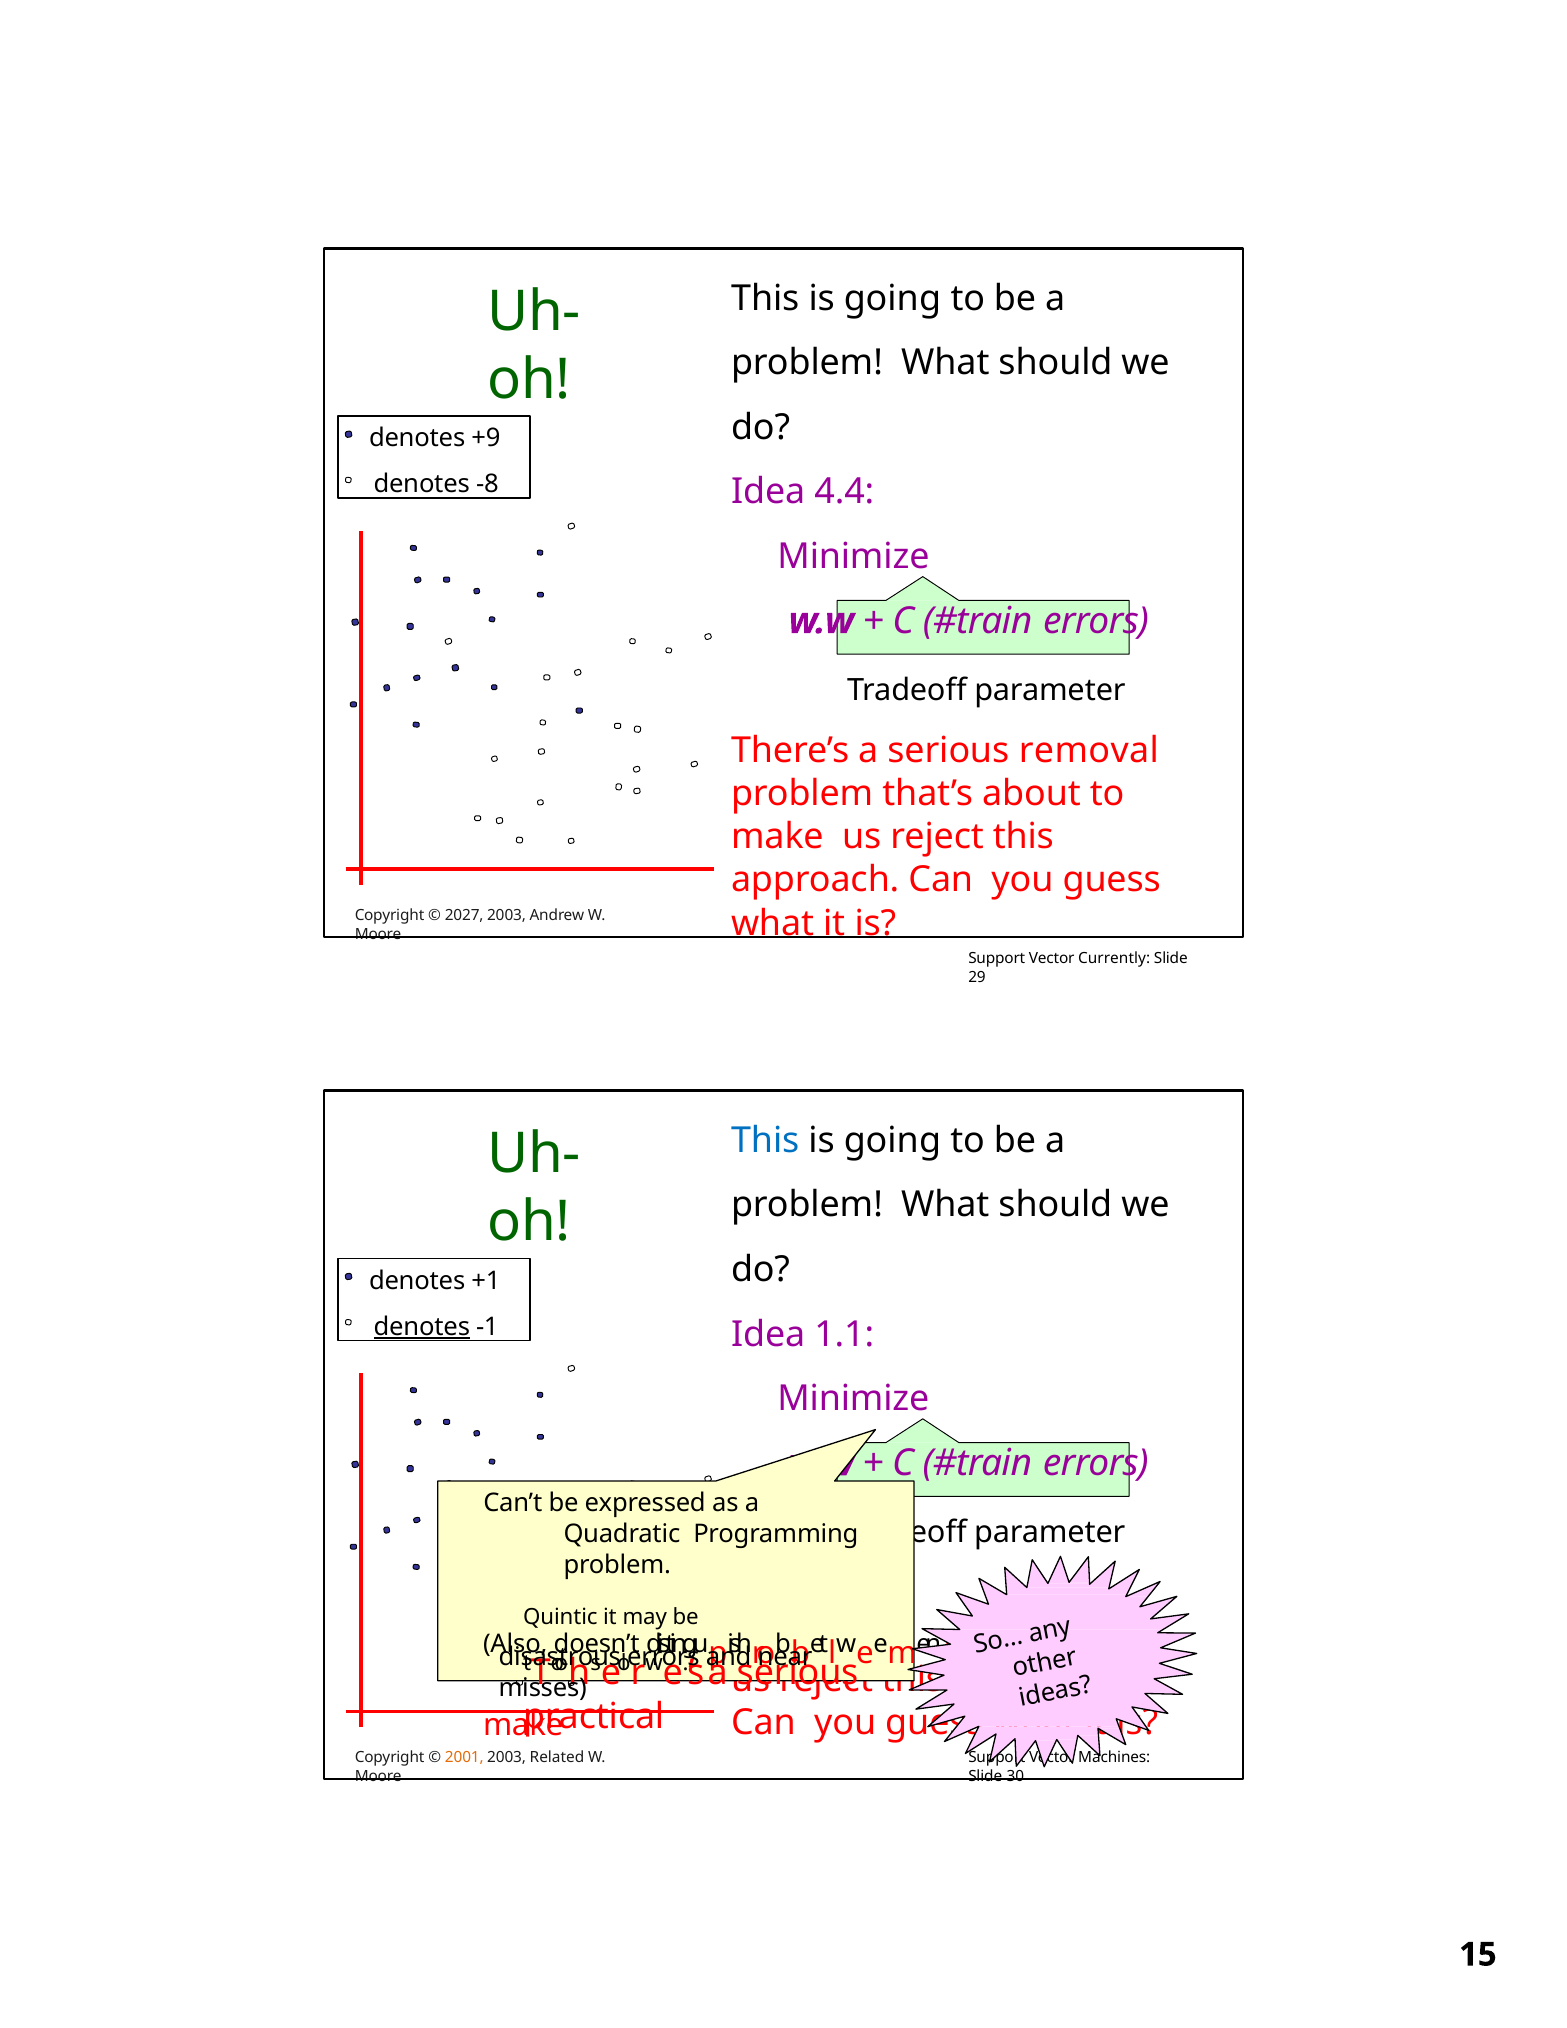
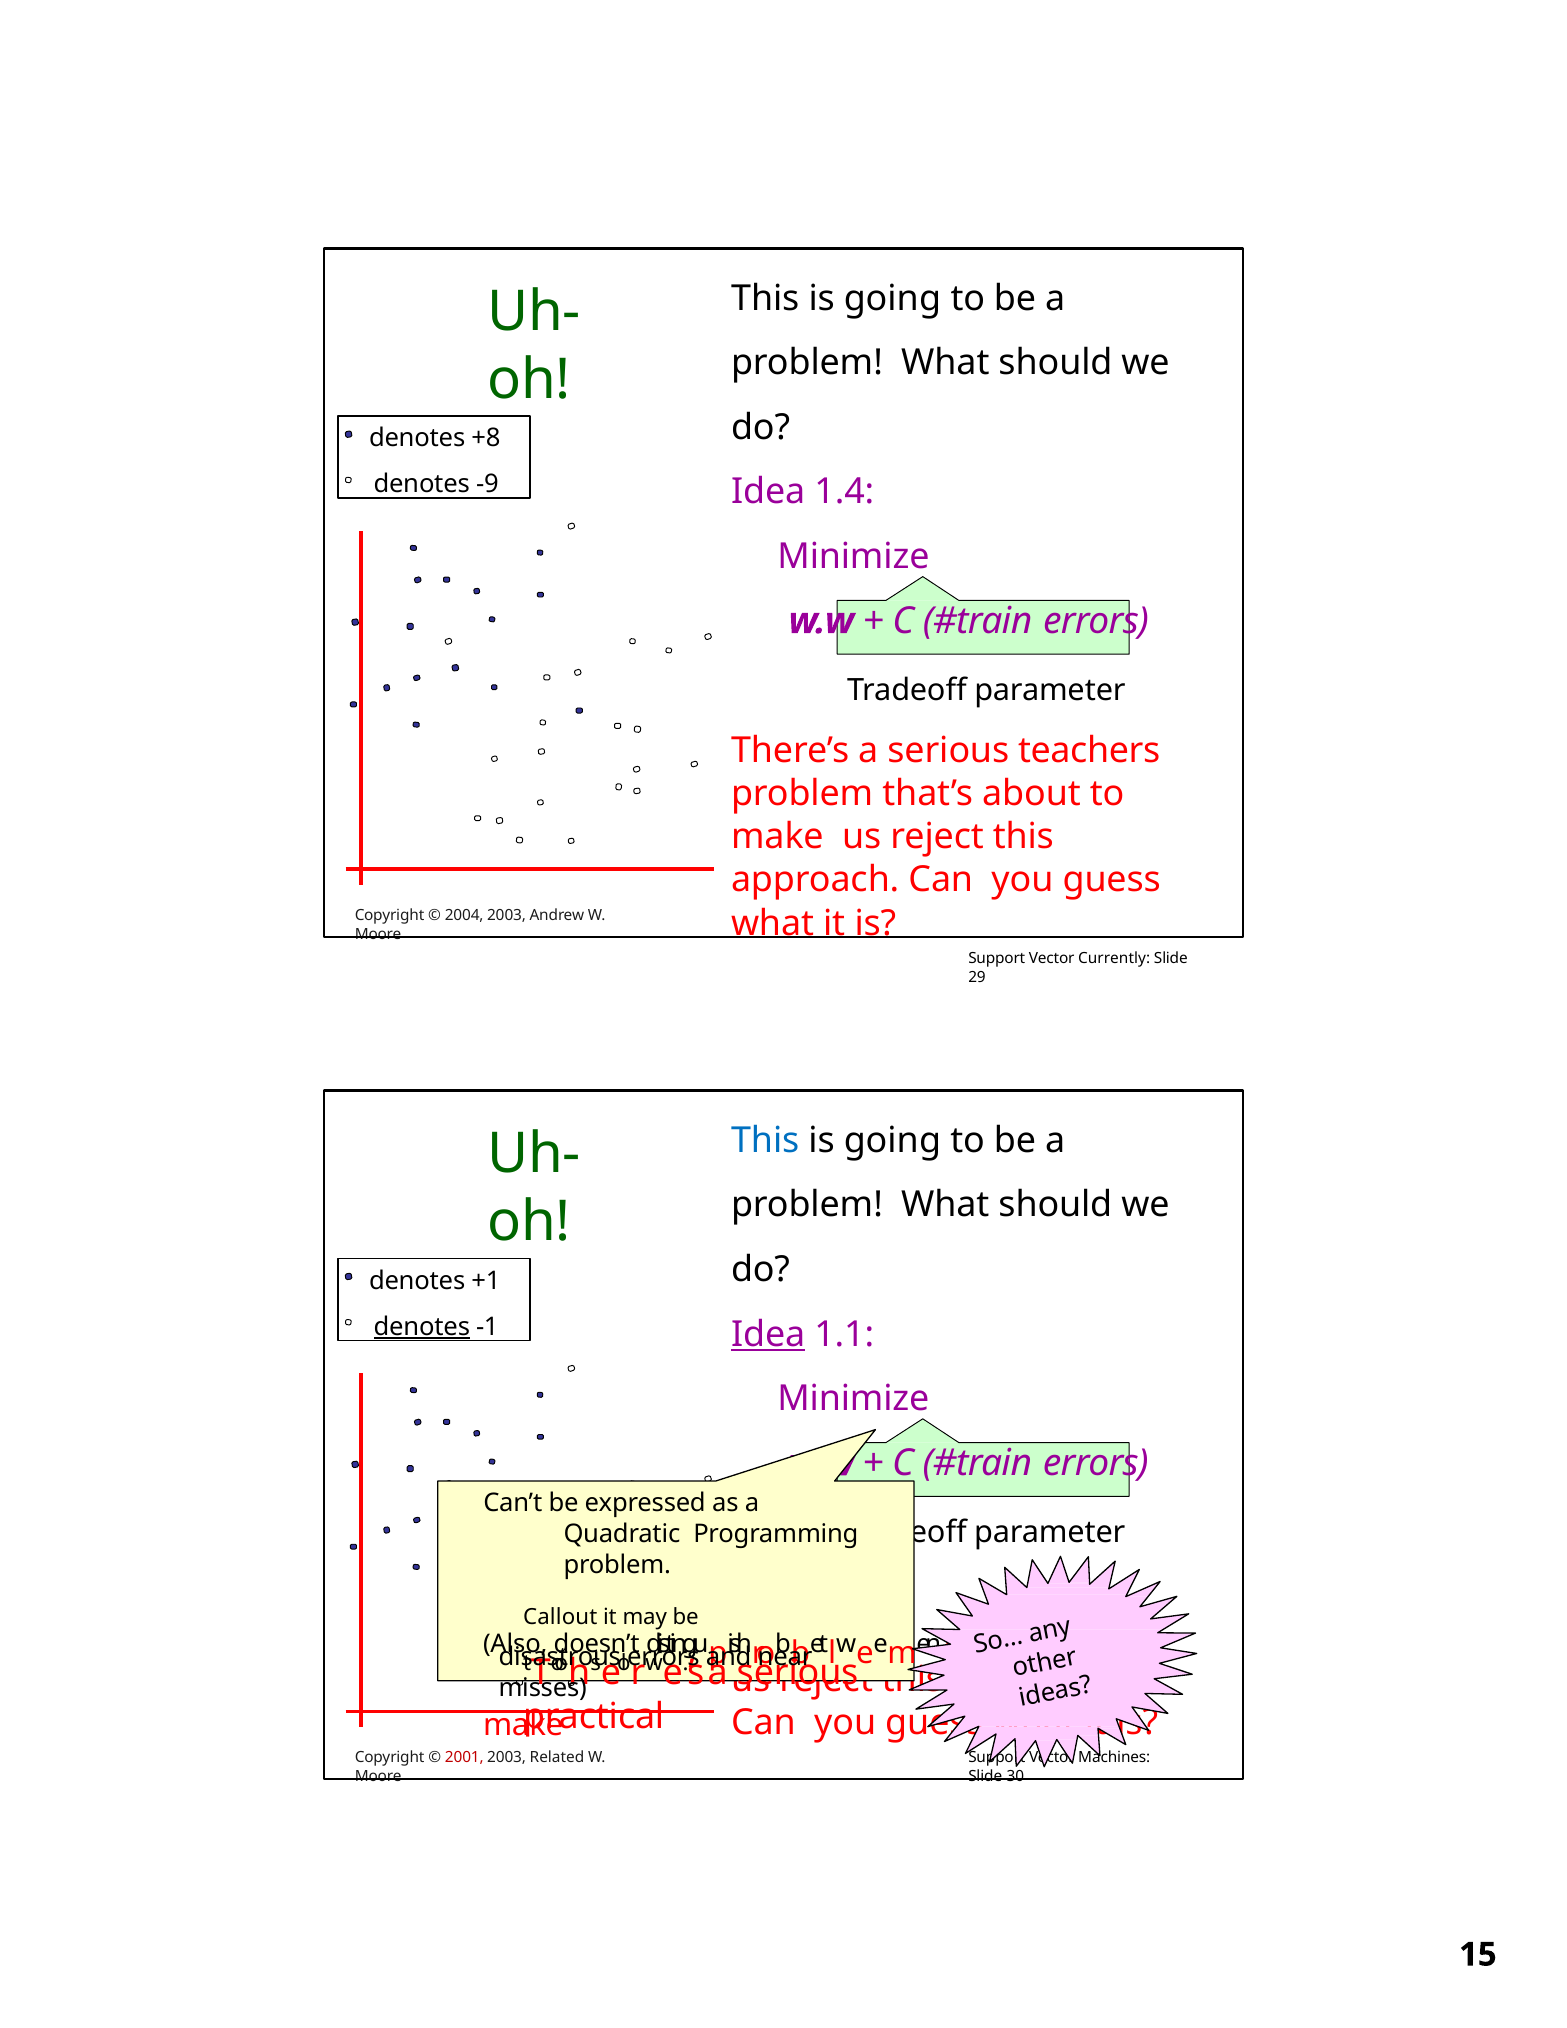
+9: +9 -> +8 (486, 438)
-8: -8 -> -9 (487, 485)
4.4: 4.4 -> 1.4 (844, 492)
removal: removal -> teachers (1089, 751)
2027: 2027 -> 2004 (464, 915)
Idea underline: none -> present (768, 1334)
Quintic: Quintic -> Callout (560, 1617)
2001 colour: orange -> red (464, 1758)
